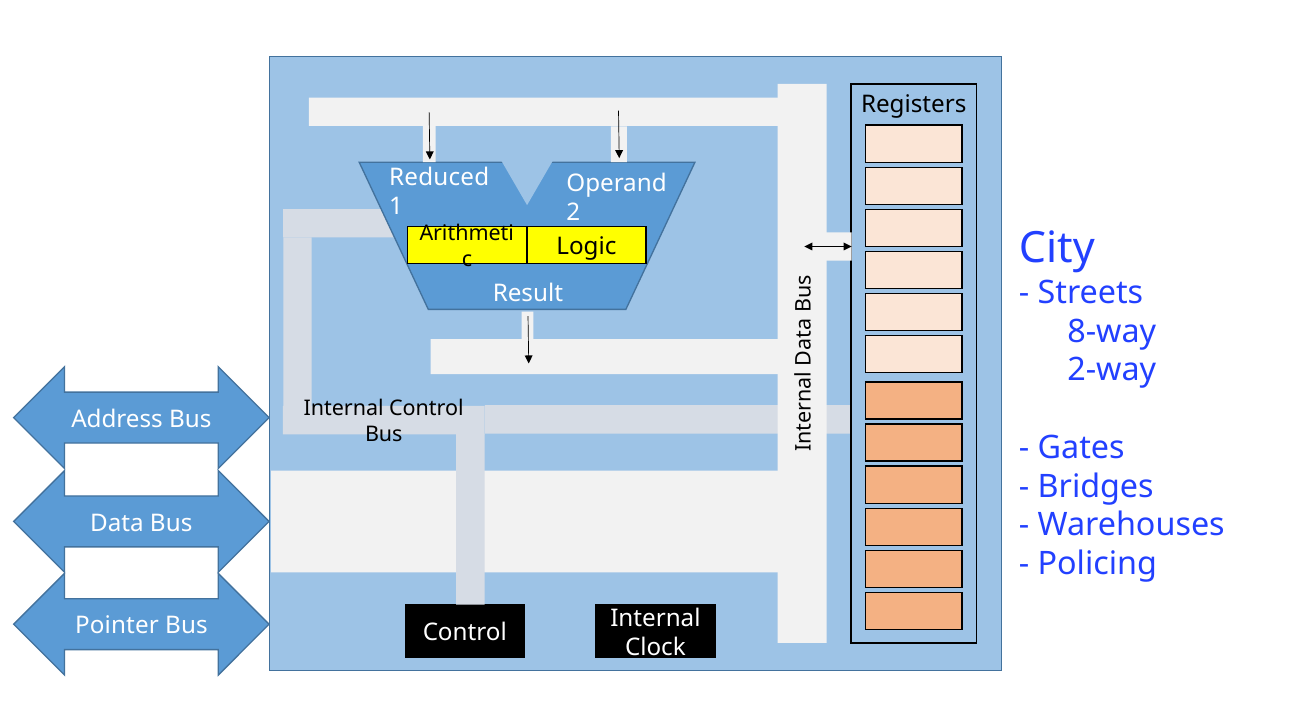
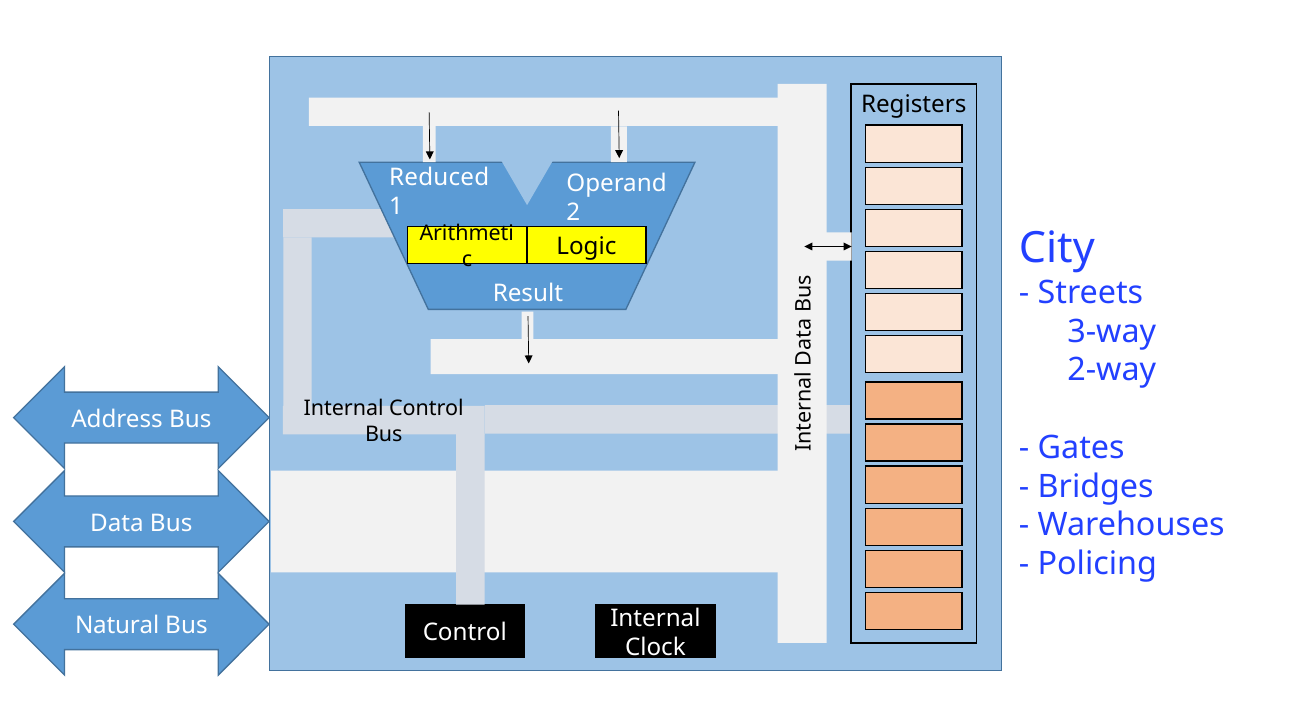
8-way: 8-way -> 3-way (1112, 331)
Pointer: Pointer -> Natural (117, 626)
